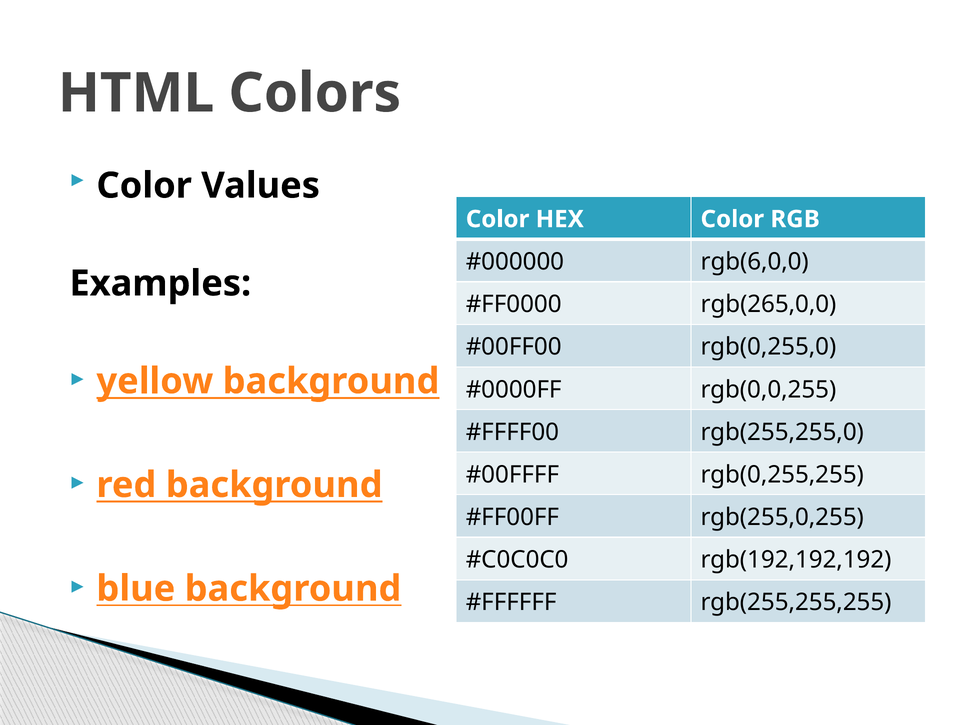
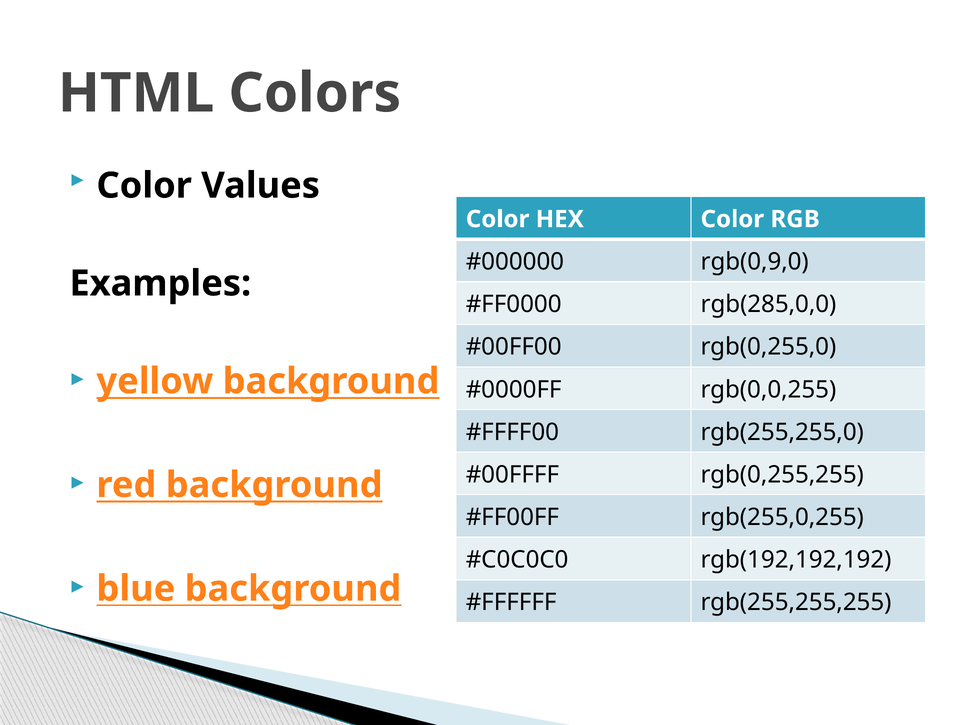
rgb(6,0,0: rgb(6,0,0 -> rgb(0,9,0 (755, 262)
rgb(265,0,0: rgb(265,0,0 -> rgb(285,0,0 (768, 304)
